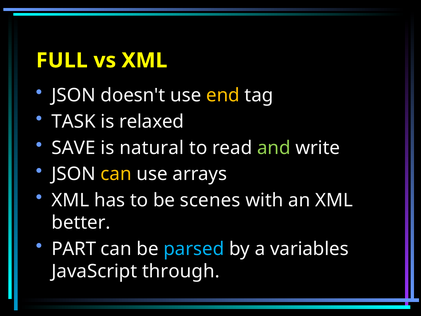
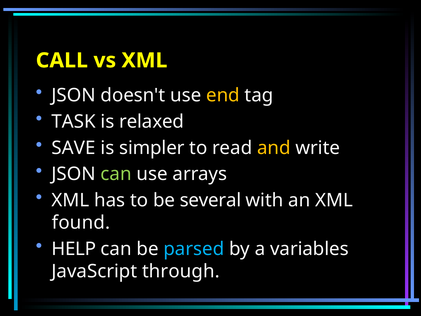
FULL: FULL -> CALL (62, 60)
natural: natural -> simpler (152, 148)
and colour: light green -> yellow (274, 148)
can colour: yellow -> light green (116, 174)
scenes: scenes -> several (210, 200)
better: better -> found (81, 223)
PART: PART -> HELP (74, 249)
